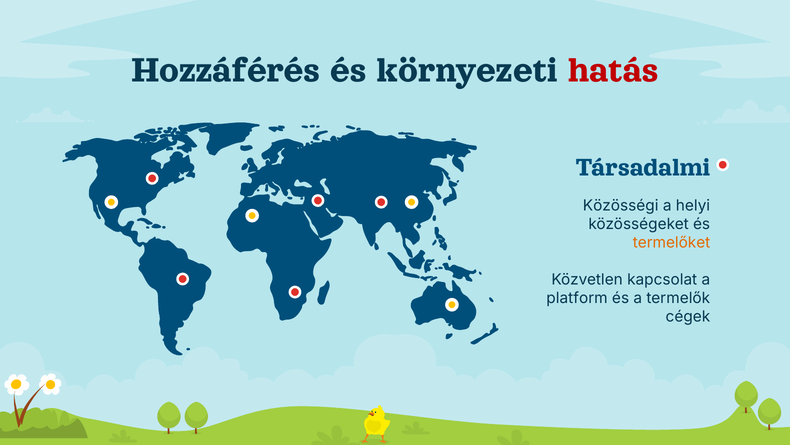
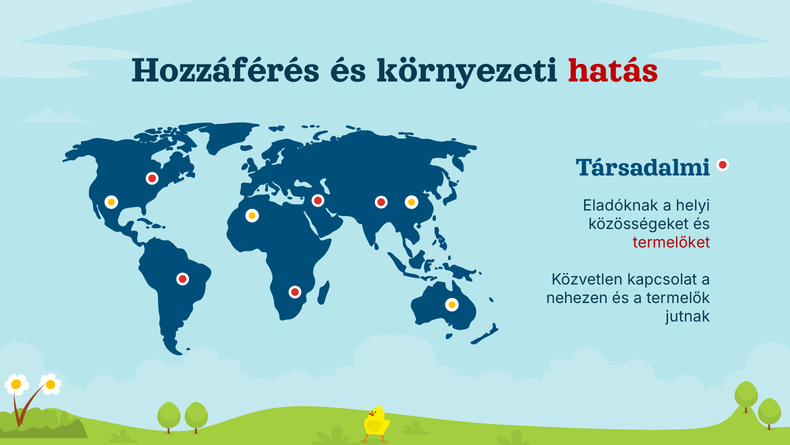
Közösségi: Közösségi -> Eladóknak (621, 206)
termelőket colour: orange -> red (672, 242)
platform: platform -> nehezen (577, 298)
cégek: cégek -> jutnak (688, 316)
